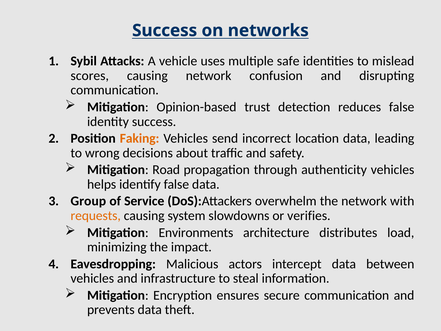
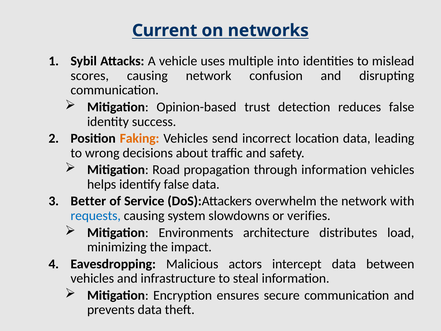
Success: Success -> Current (165, 30)
safe: safe -> into (288, 61)
through authenticity: authenticity -> information (334, 170)
Group: Group -> Better (88, 201)
requests colour: orange -> blue (96, 216)
